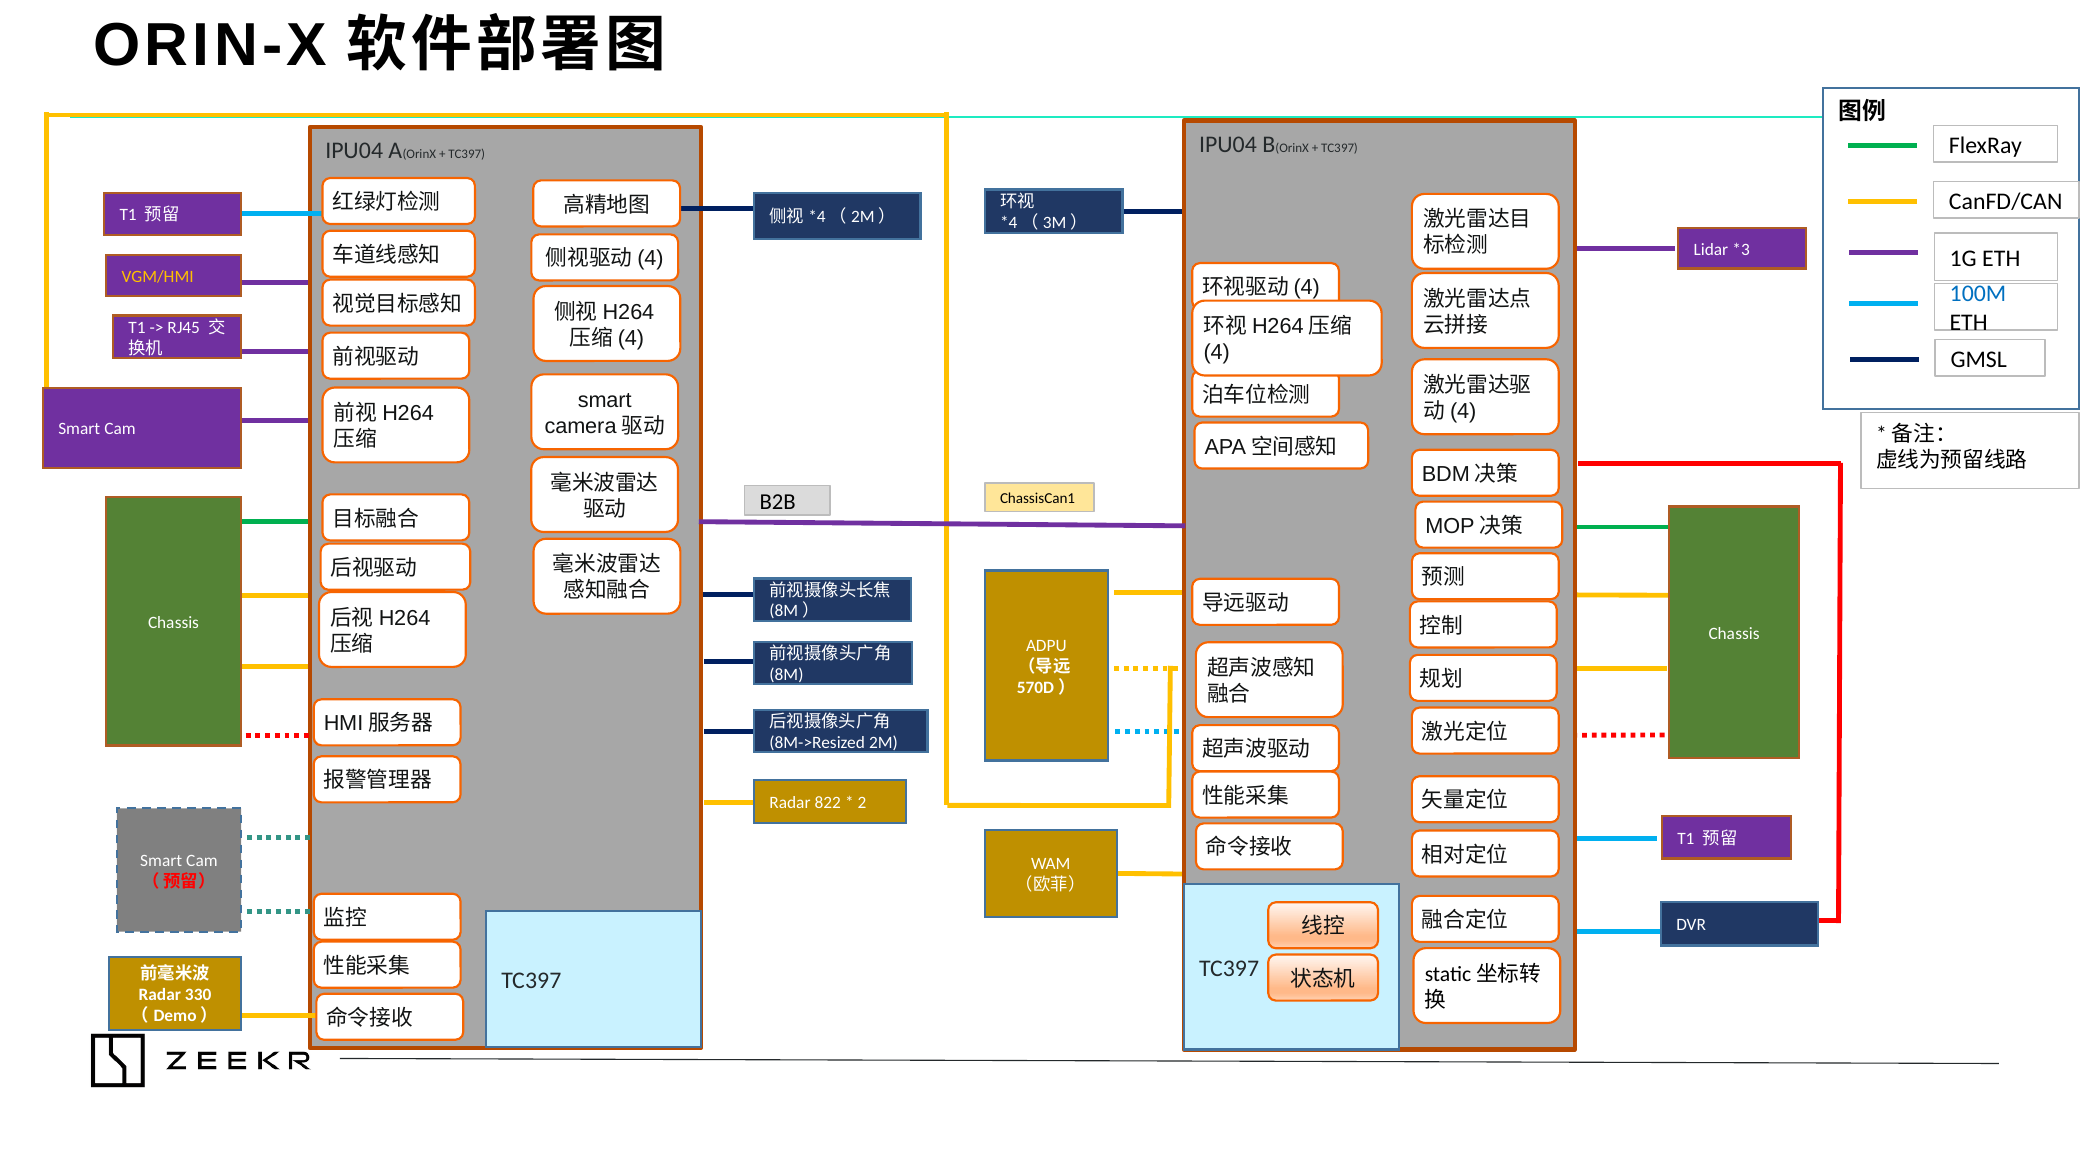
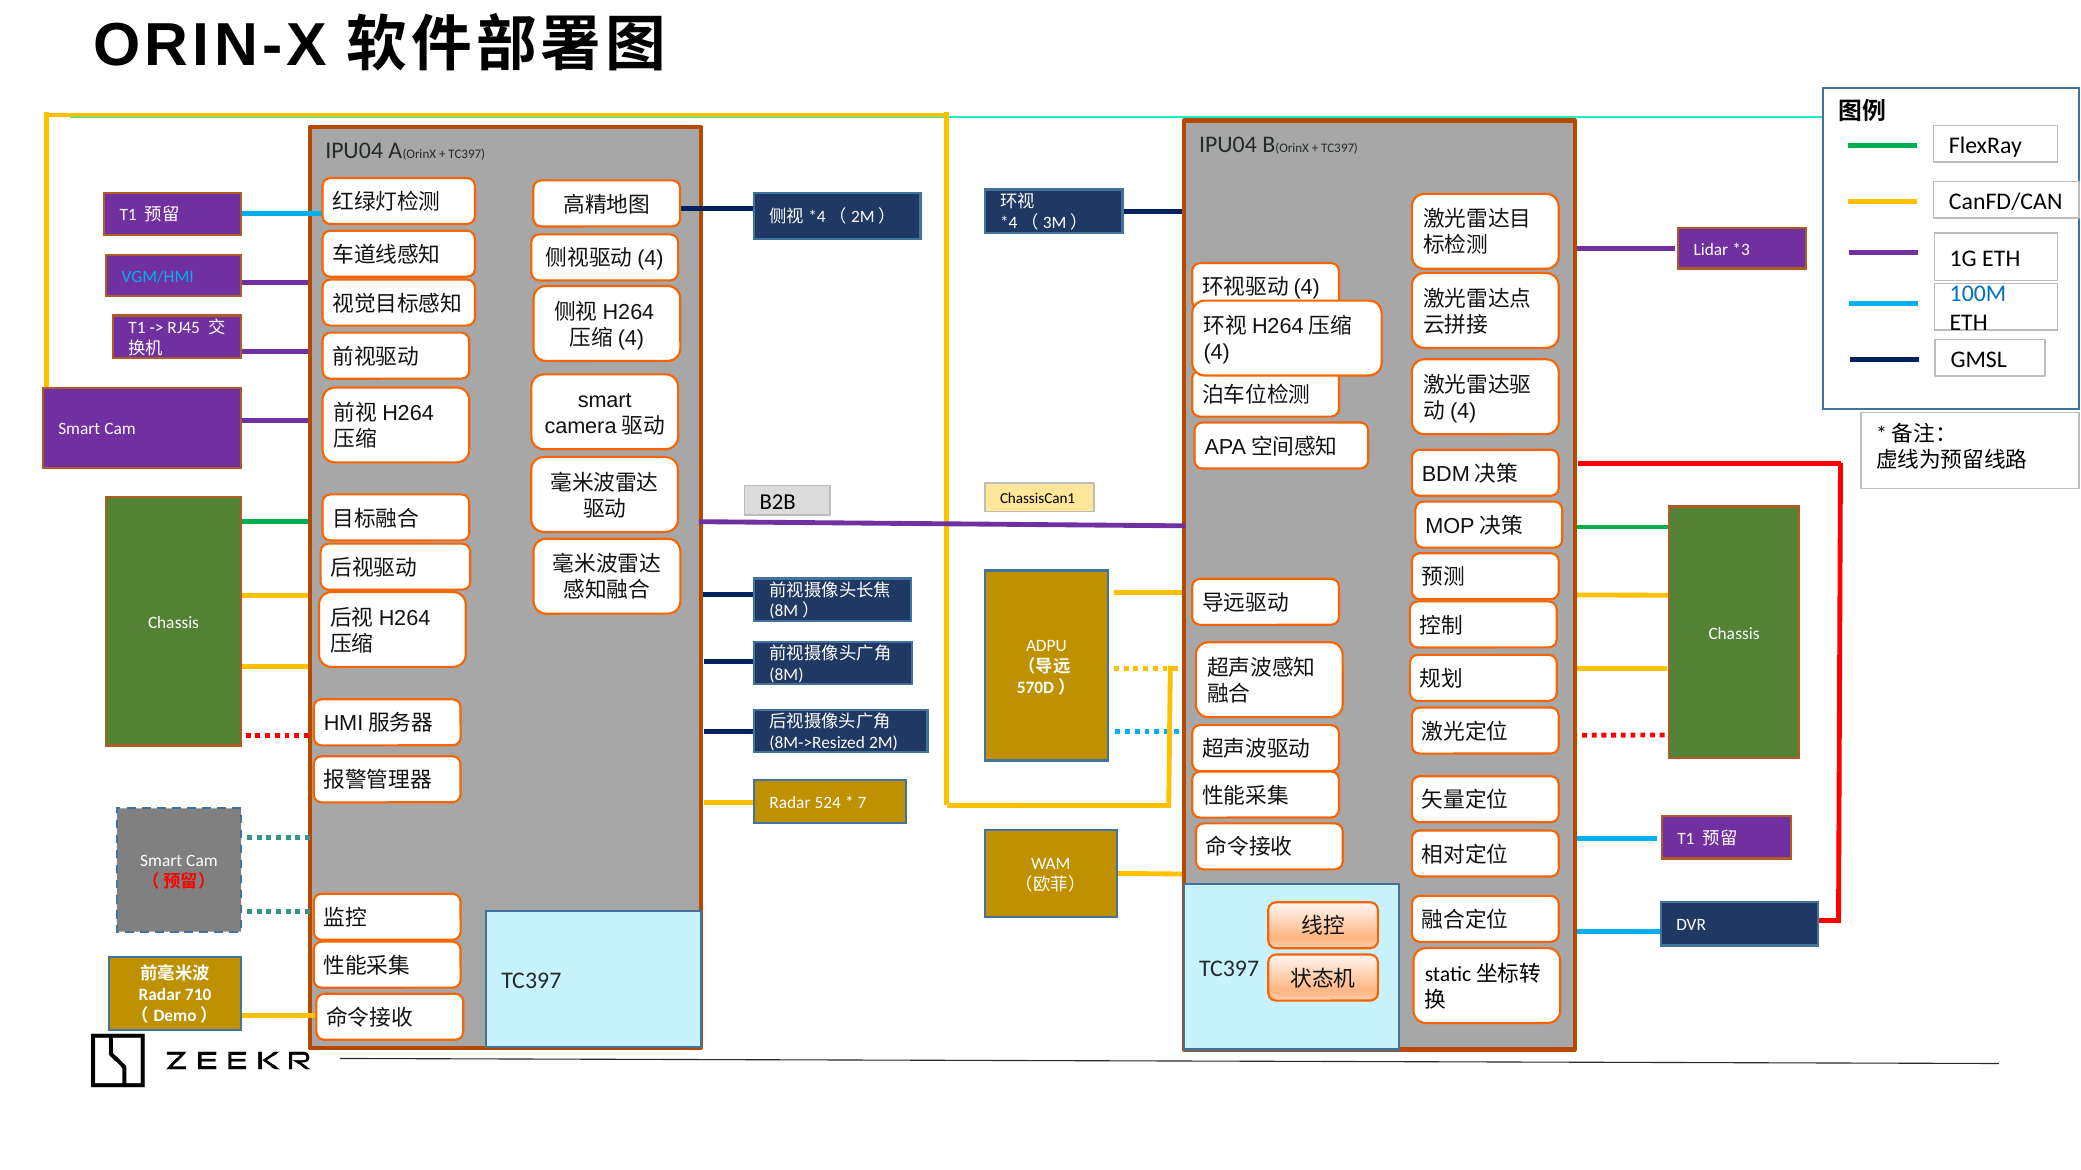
VGM/HMI colour: yellow -> light blue (158, 277)
822: 822 -> 524 (828, 803)
2: 2 -> 7 (862, 803)
330: 330 -> 710 (198, 995)
